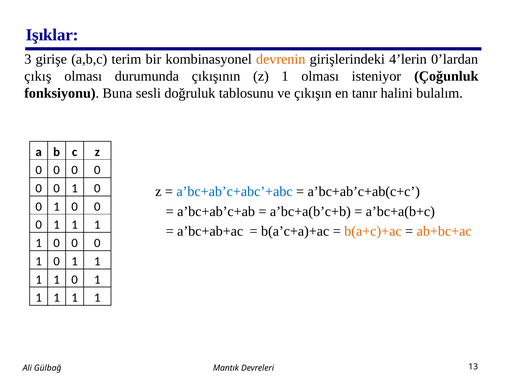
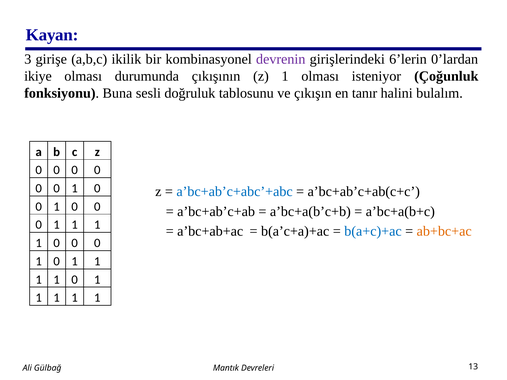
Işıklar: Işıklar -> Kayan (52, 35)
terim: terim -> ikilik (126, 59)
devrenin colour: orange -> purple (281, 59)
4’lerin: 4’lerin -> 6’lerin (408, 59)
çıkış: çıkış -> ikiye (38, 76)
b(a+c)+ac colour: orange -> blue (373, 231)
